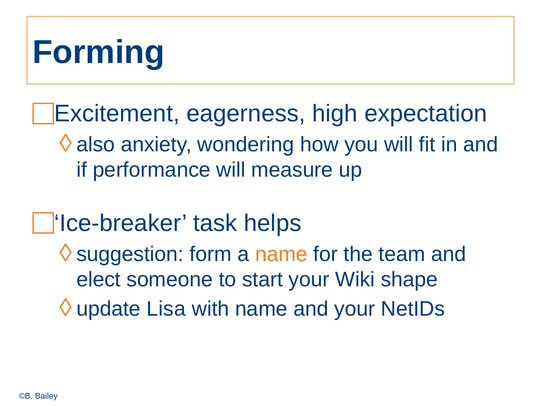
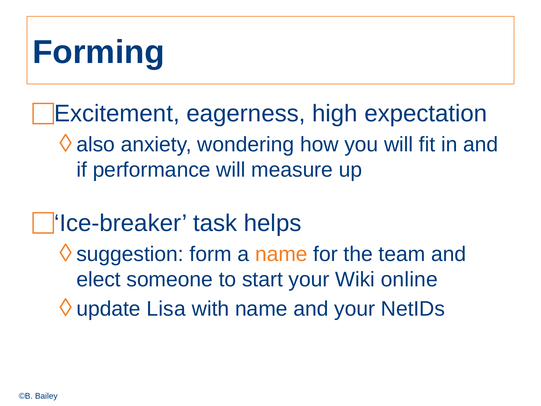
shape: shape -> online (409, 279)
